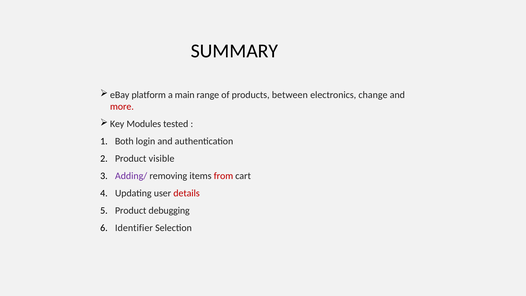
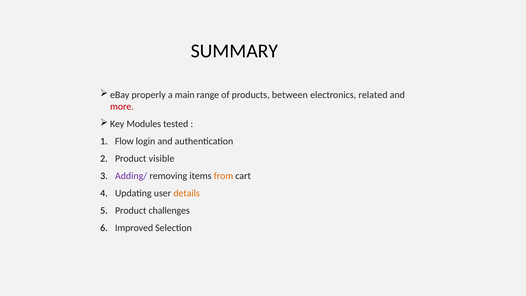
platform: platform -> properly (149, 95)
change: change -> related (373, 95)
Both: Both -> Flow (124, 141)
from colour: red -> orange (223, 176)
details colour: red -> orange (187, 193)
debugging: debugging -> challenges (169, 211)
Identifier: Identifier -> Improved (134, 228)
